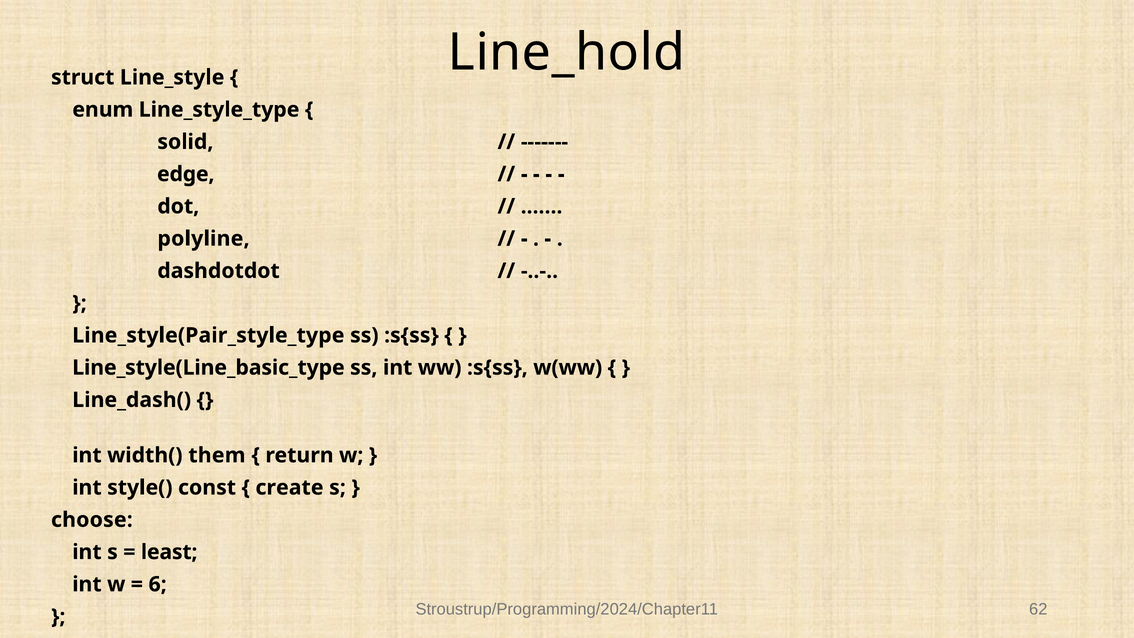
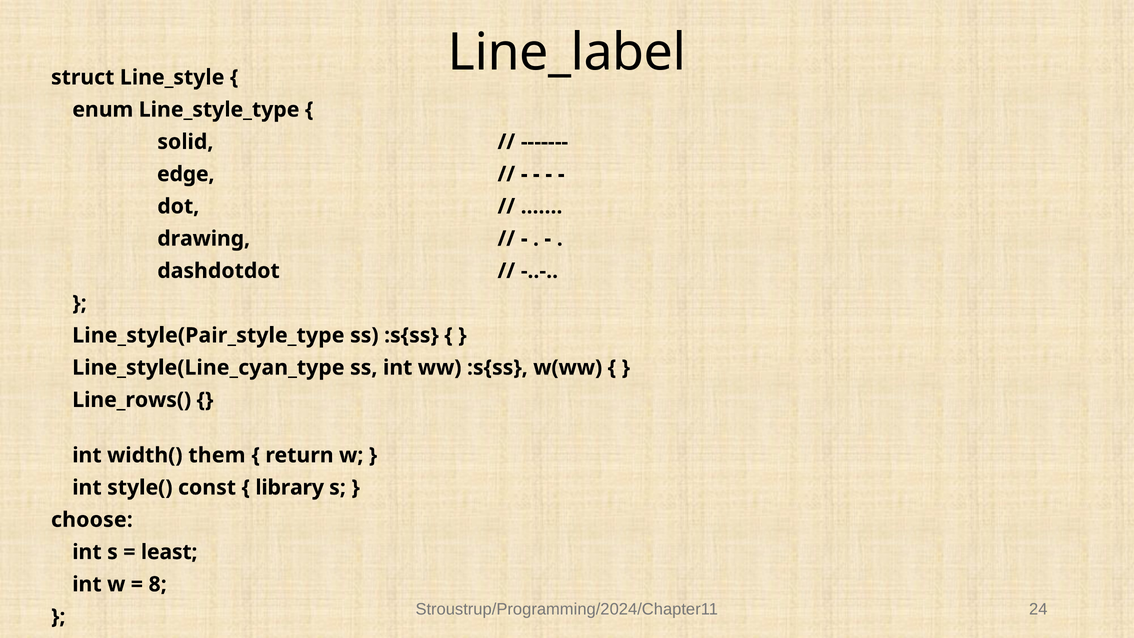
Line_hold: Line_hold -> Line_label (567, 53)
polyline: polyline -> drawing (204, 239)
Line_style(Line_basic_type: Line_style(Line_basic_type -> Line_style(Line_cyan_type (208, 368)
Line_dash(: Line_dash( -> Line_rows( (132, 400)
create: create -> library (290, 487)
6: 6 -> 8 (158, 584)
62: 62 -> 24 (1038, 609)
